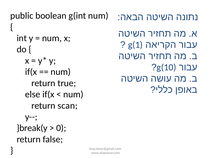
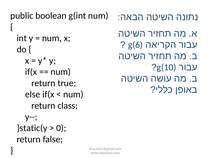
g(1: g(1 -> g(6 (135, 45)
scan: scan -> class (68, 106)
}break(y: }break(y -> }static(y (32, 128)
